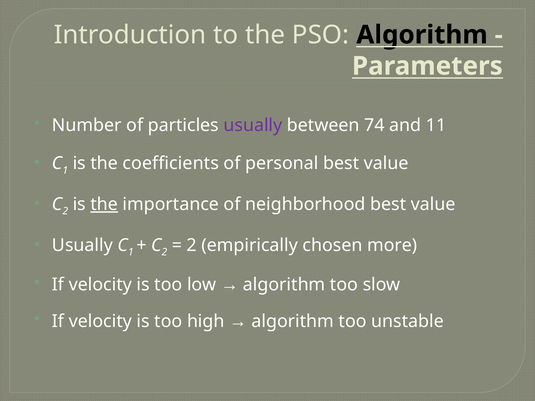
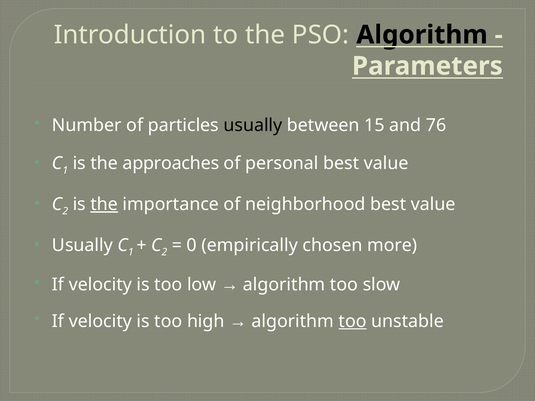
usually colour: purple -> black (253, 125)
74: 74 -> 15 (374, 125)
11: 11 -> 76 (436, 125)
coefficients: coefficients -> approaches (171, 163)
2: 2 -> 0 (192, 245)
too underline: none -> present (353, 321)
